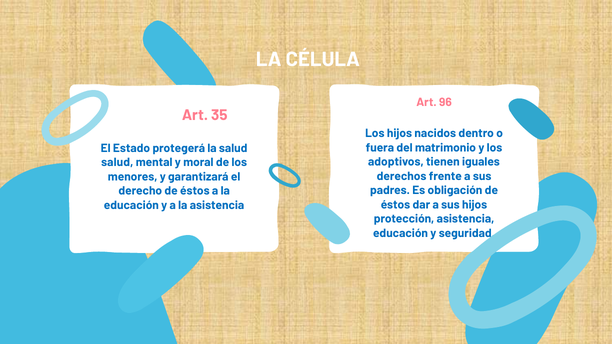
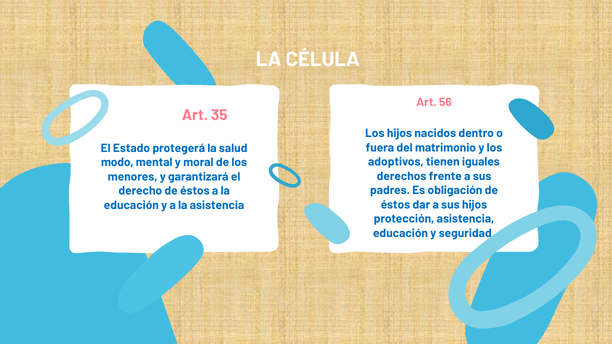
96: 96 -> 56 (445, 102)
salud: salud -> modo (117, 163)
